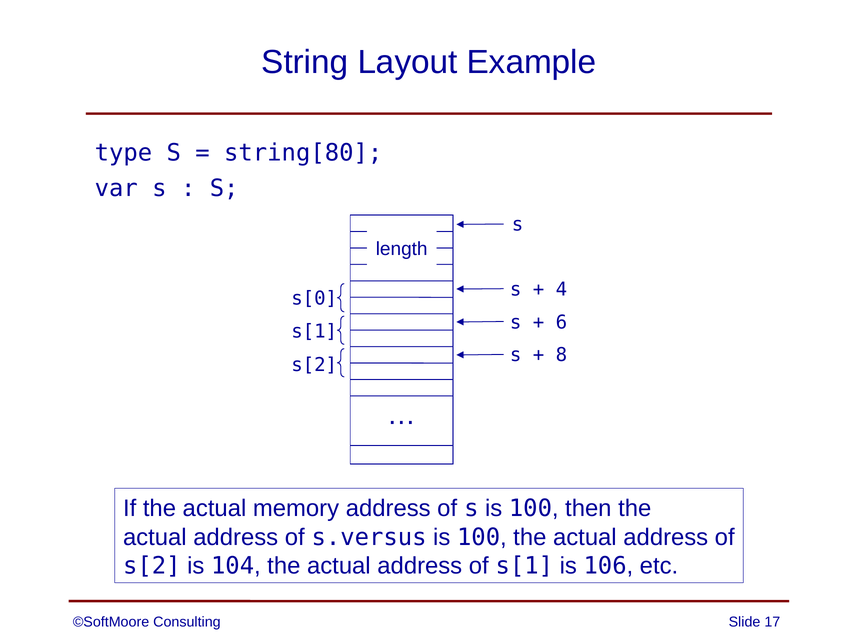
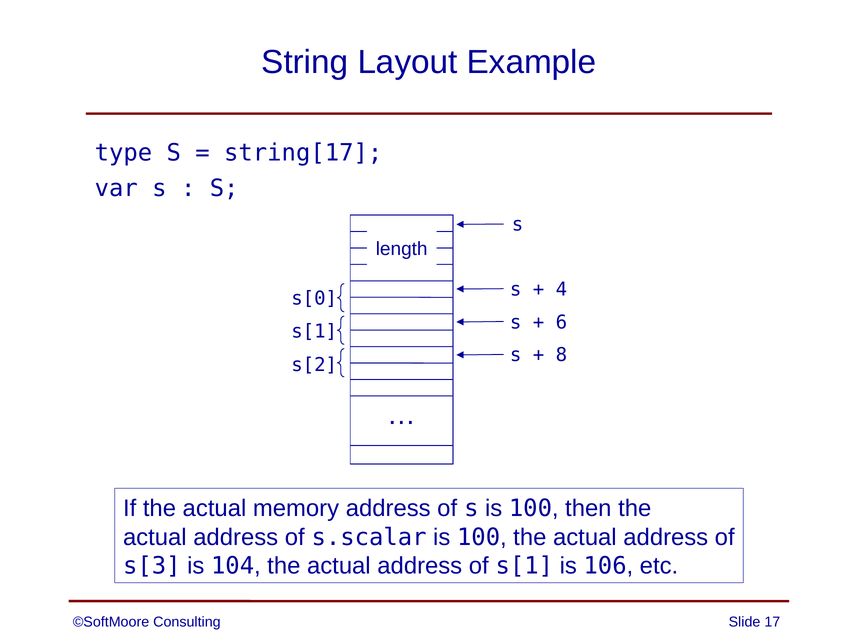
string[80: string[80 -> string[17 (303, 153)
s.versus: s.versus -> s.scalar (369, 537)
s[2: s[2 -> s[3 (152, 565)
